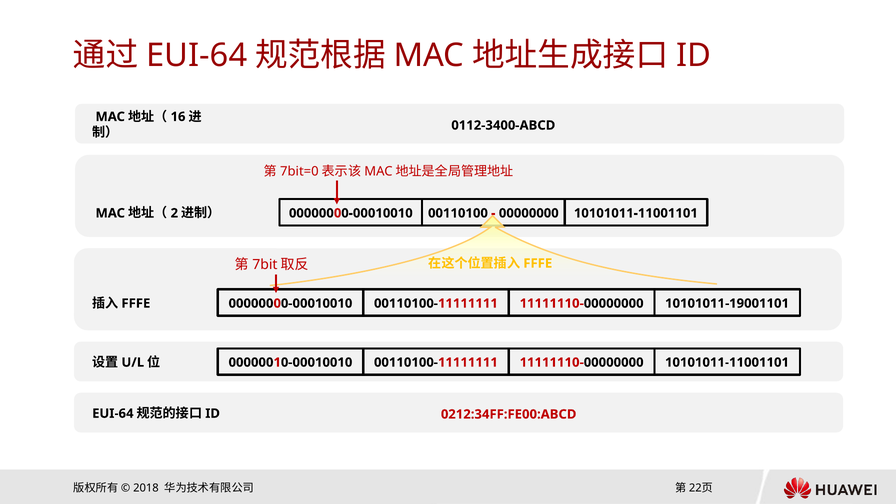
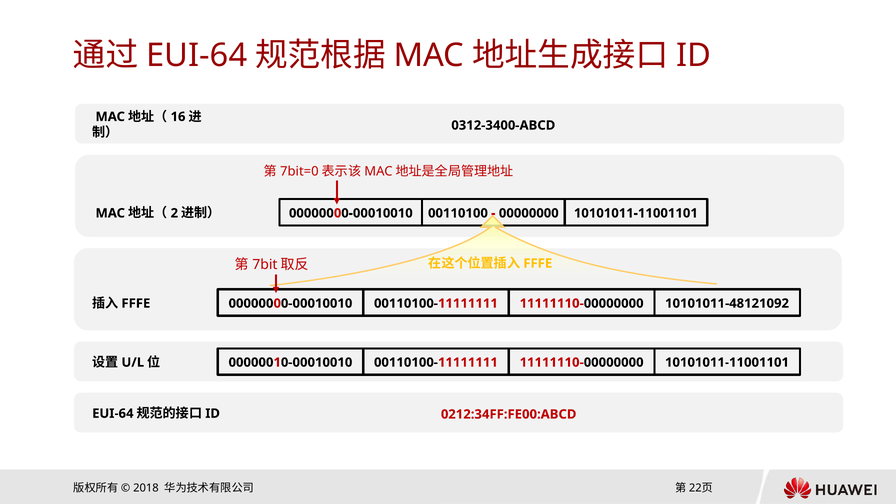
0112-3400-ABCD: 0112-3400-ABCD -> 0312-3400-ABCD (503, 125)
10101011-19001101: 10101011-19001101 -> 10101011-48121092 (727, 303)
